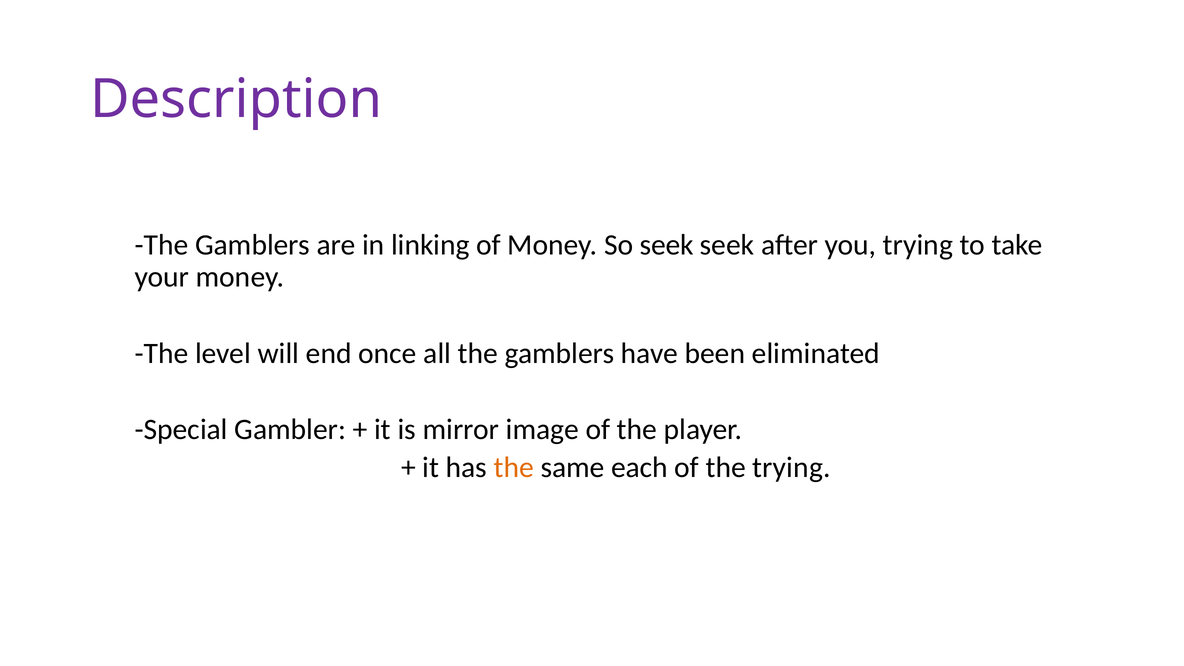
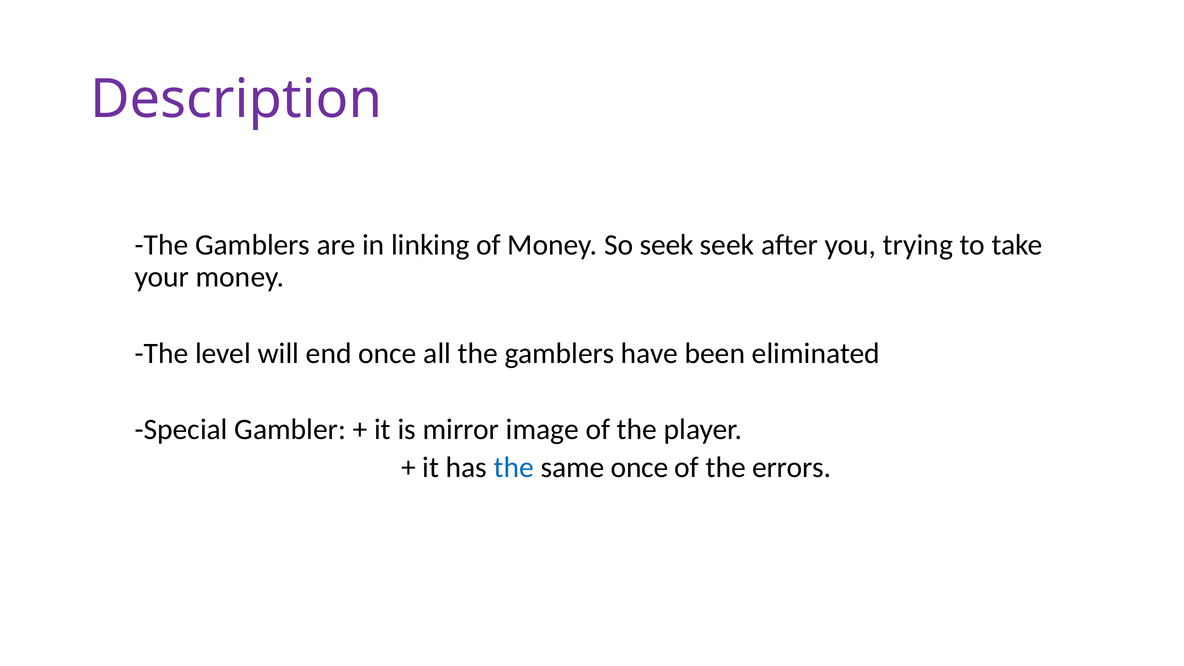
the colour: orange -> blue (514, 468)
same each: each -> once (640, 468)
the trying: trying -> errors (792, 468)
